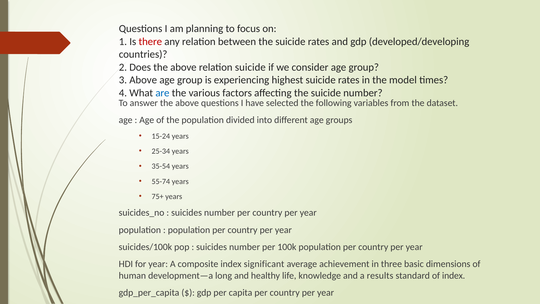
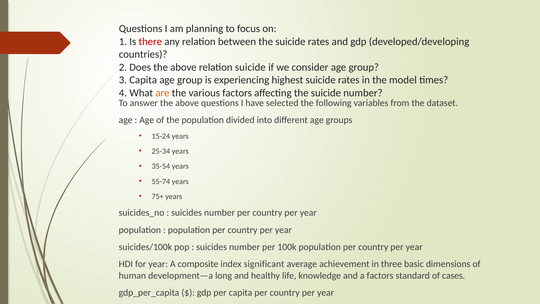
3 Above: Above -> Capita (143, 80)
are colour: blue -> orange (162, 93)
a results: results -> factors (380, 275)
of index: index -> cases (454, 275)
